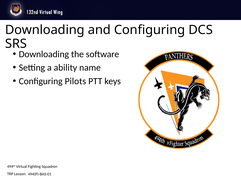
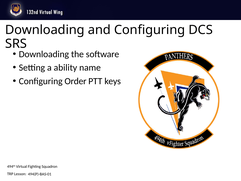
Pilots: Pilots -> Order (76, 81)
